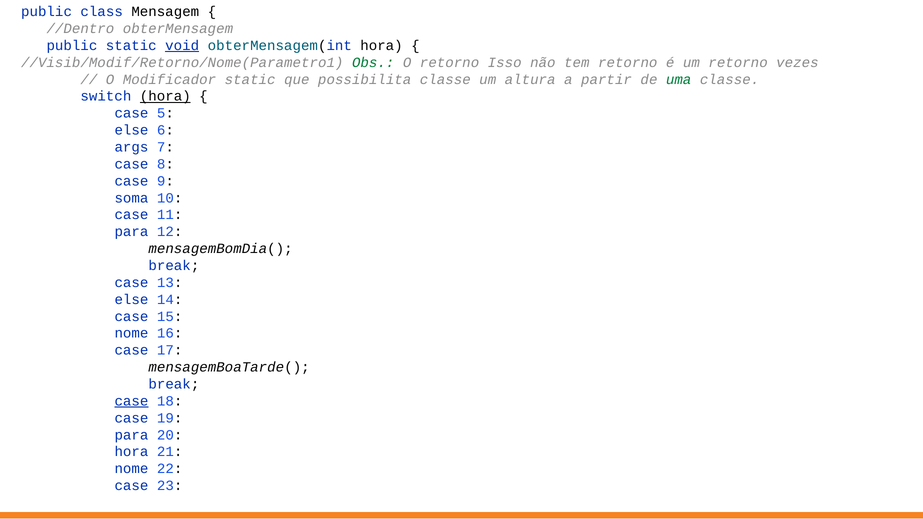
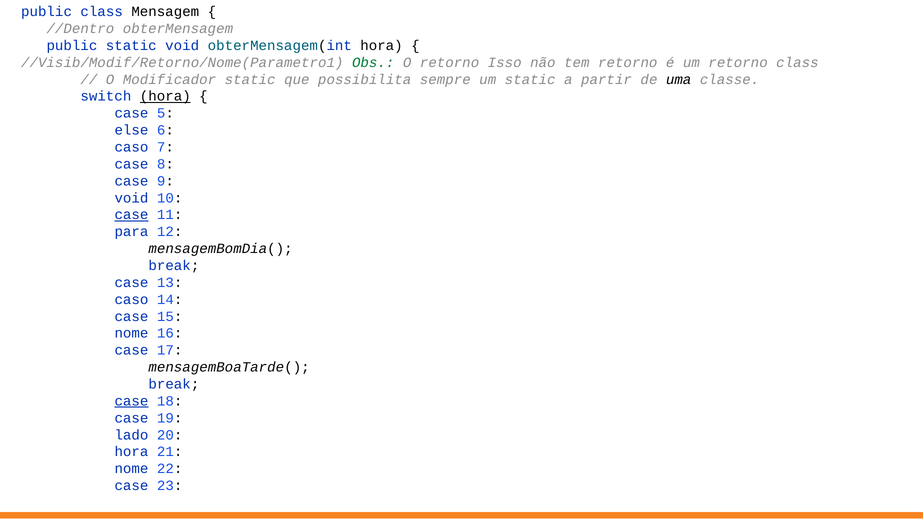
void underline: present -> none (182, 46)
retorno vezes: vezes -> class (797, 63)
possibilita classe: classe -> sempre (445, 79)
um altura: altura -> static (530, 79)
uma colour: green -> black (679, 79)
args: args -> caso (131, 147)
soma: soma -> void (131, 198)
case underline: none -> present (131, 215)
else: else -> caso (131, 300)
para: para -> lado (131, 435)
